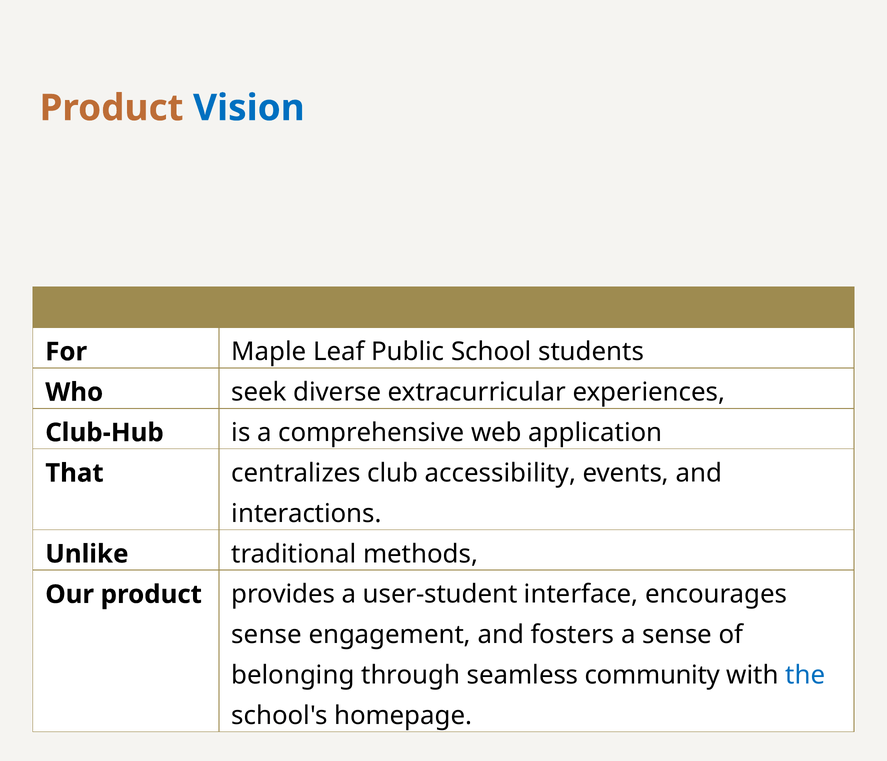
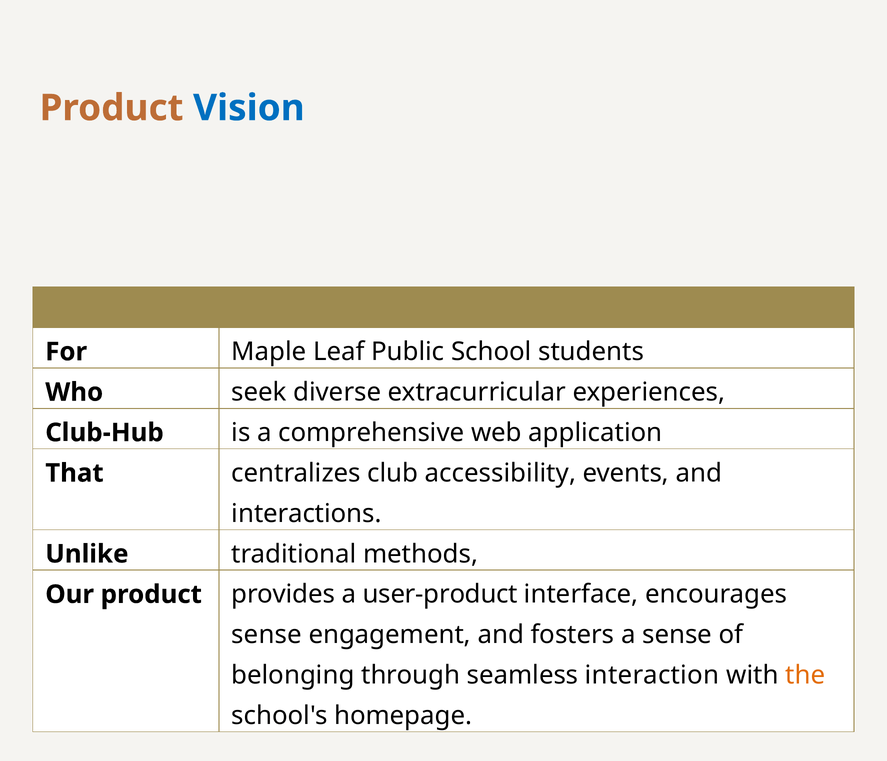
user-student: user-student -> user-product (440, 594)
community: community -> interaction (652, 675)
the colour: blue -> orange (805, 675)
